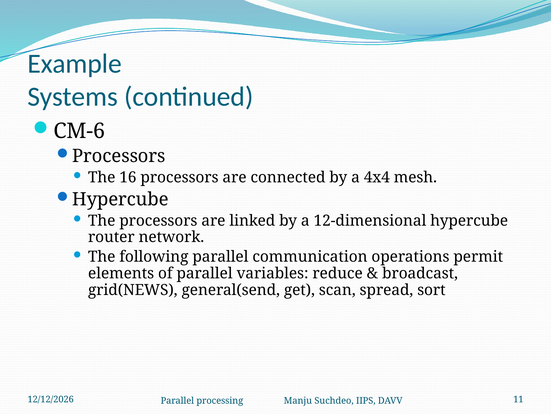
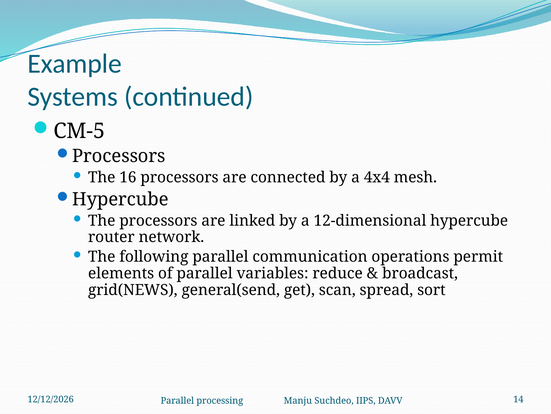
CM-6: CM-6 -> CM-5 (79, 131)
11: 11 -> 14 (518, 399)
